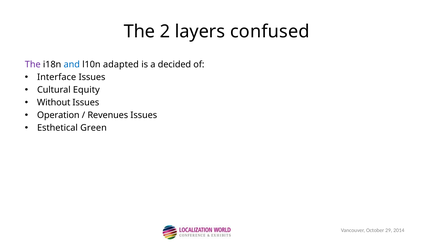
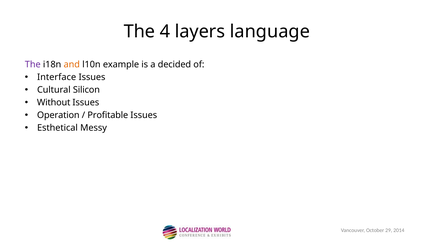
2: 2 -> 4 (165, 31)
confused: confused -> language (270, 31)
and colour: blue -> orange (72, 65)
adapted: adapted -> example (121, 65)
Equity: Equity -> Silicon (86, 90)
Revenues: Revenues -> Profitable (108, 115)
Green: Green -> Messy (94, 128)
